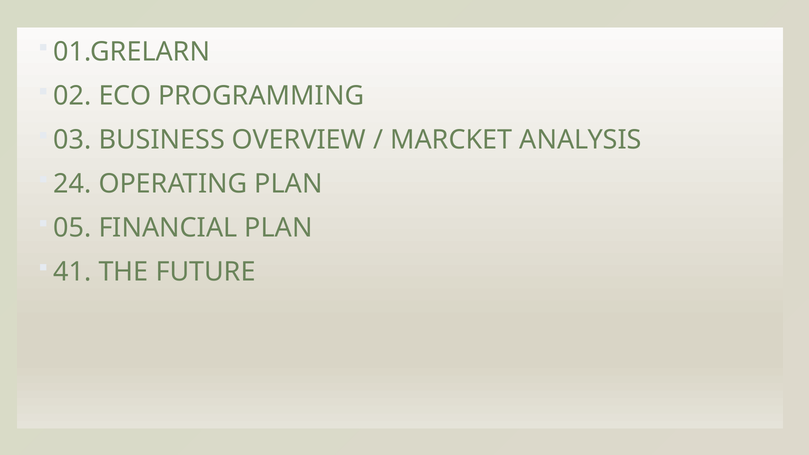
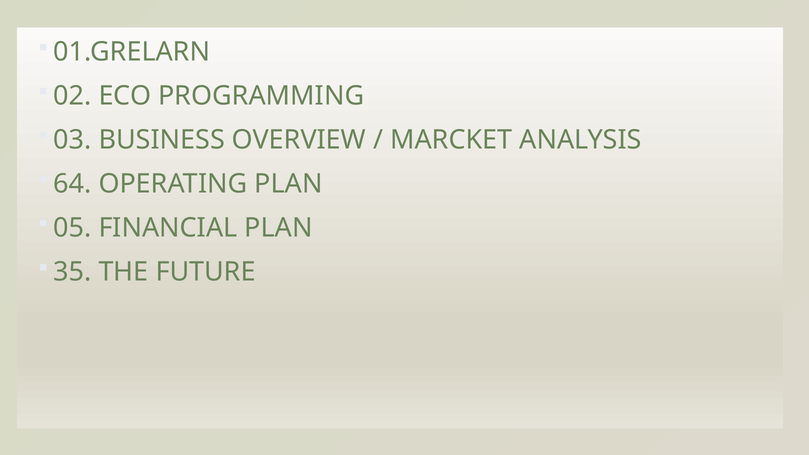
24: 24 -> 64 (72, 184)
41: 41 -> 35 (72, 272)
